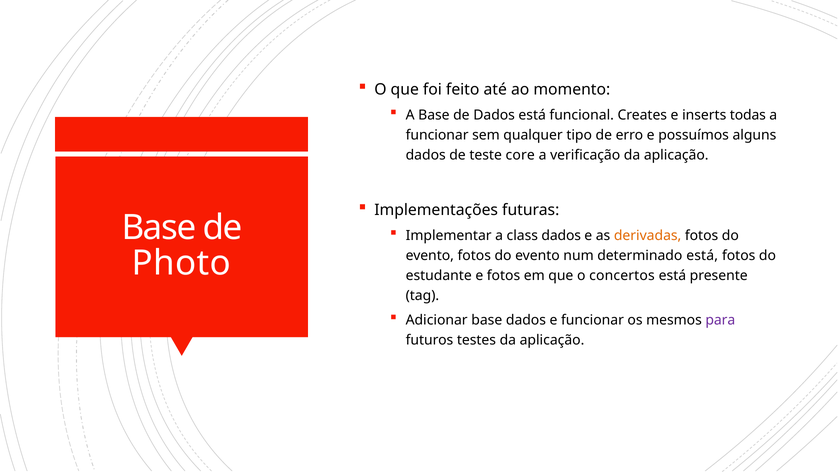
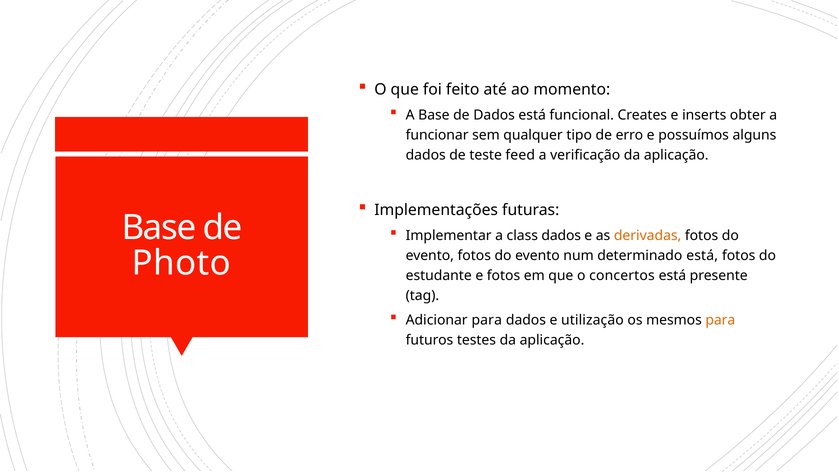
todas: todas -> obter (748, 115)
core: core -> feed (520, 155)
Adicionar base: base -> para (487, 320)
e funcionar: funcionar -> utilização (592, 320)
para colour: purple -> orange (720, 320)
